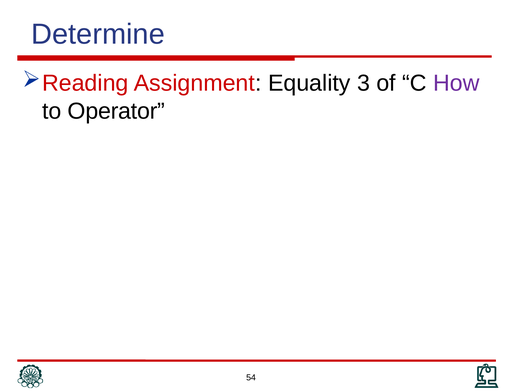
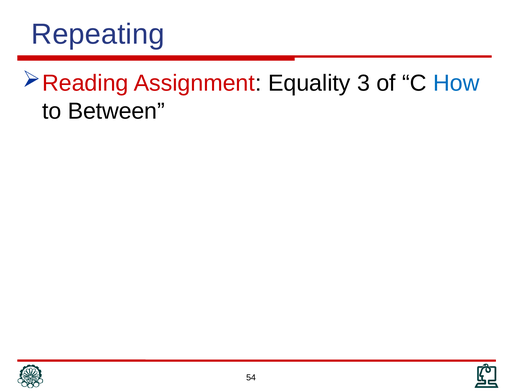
Determine: Determine -> Repeating (98, 34)
How colour: purple -> blue (456, 83)
Operator: Operator -> Between (116, 111)
